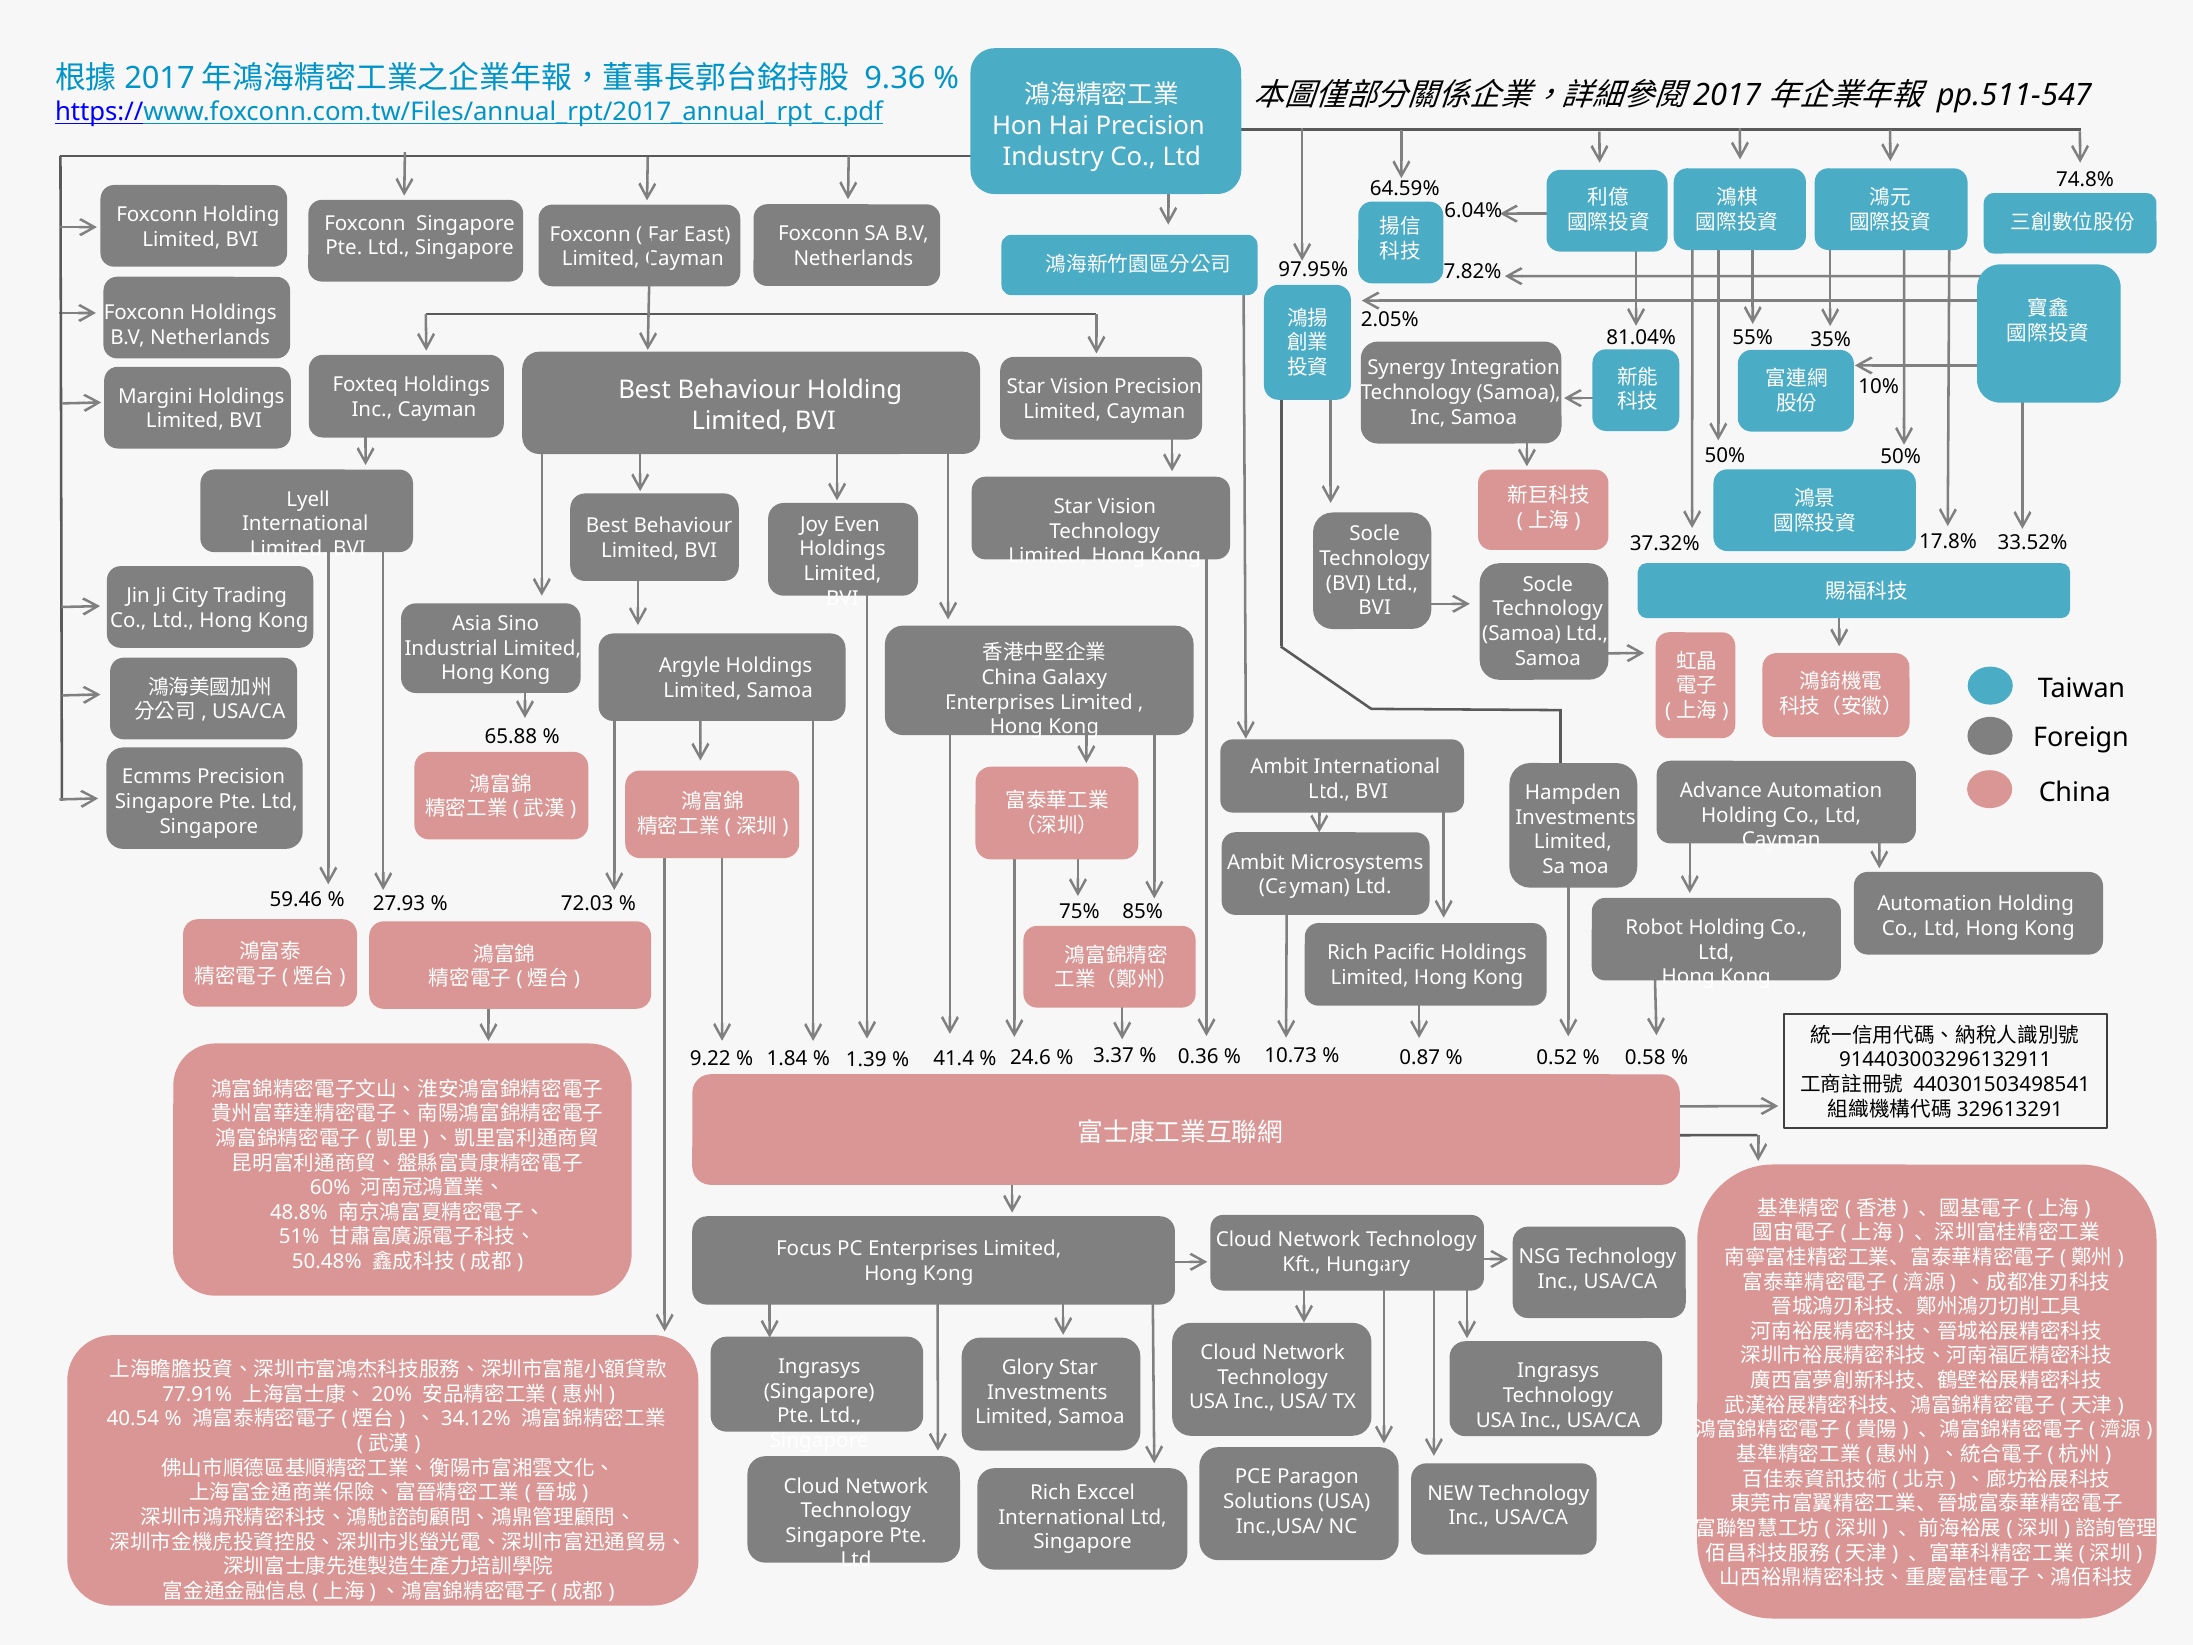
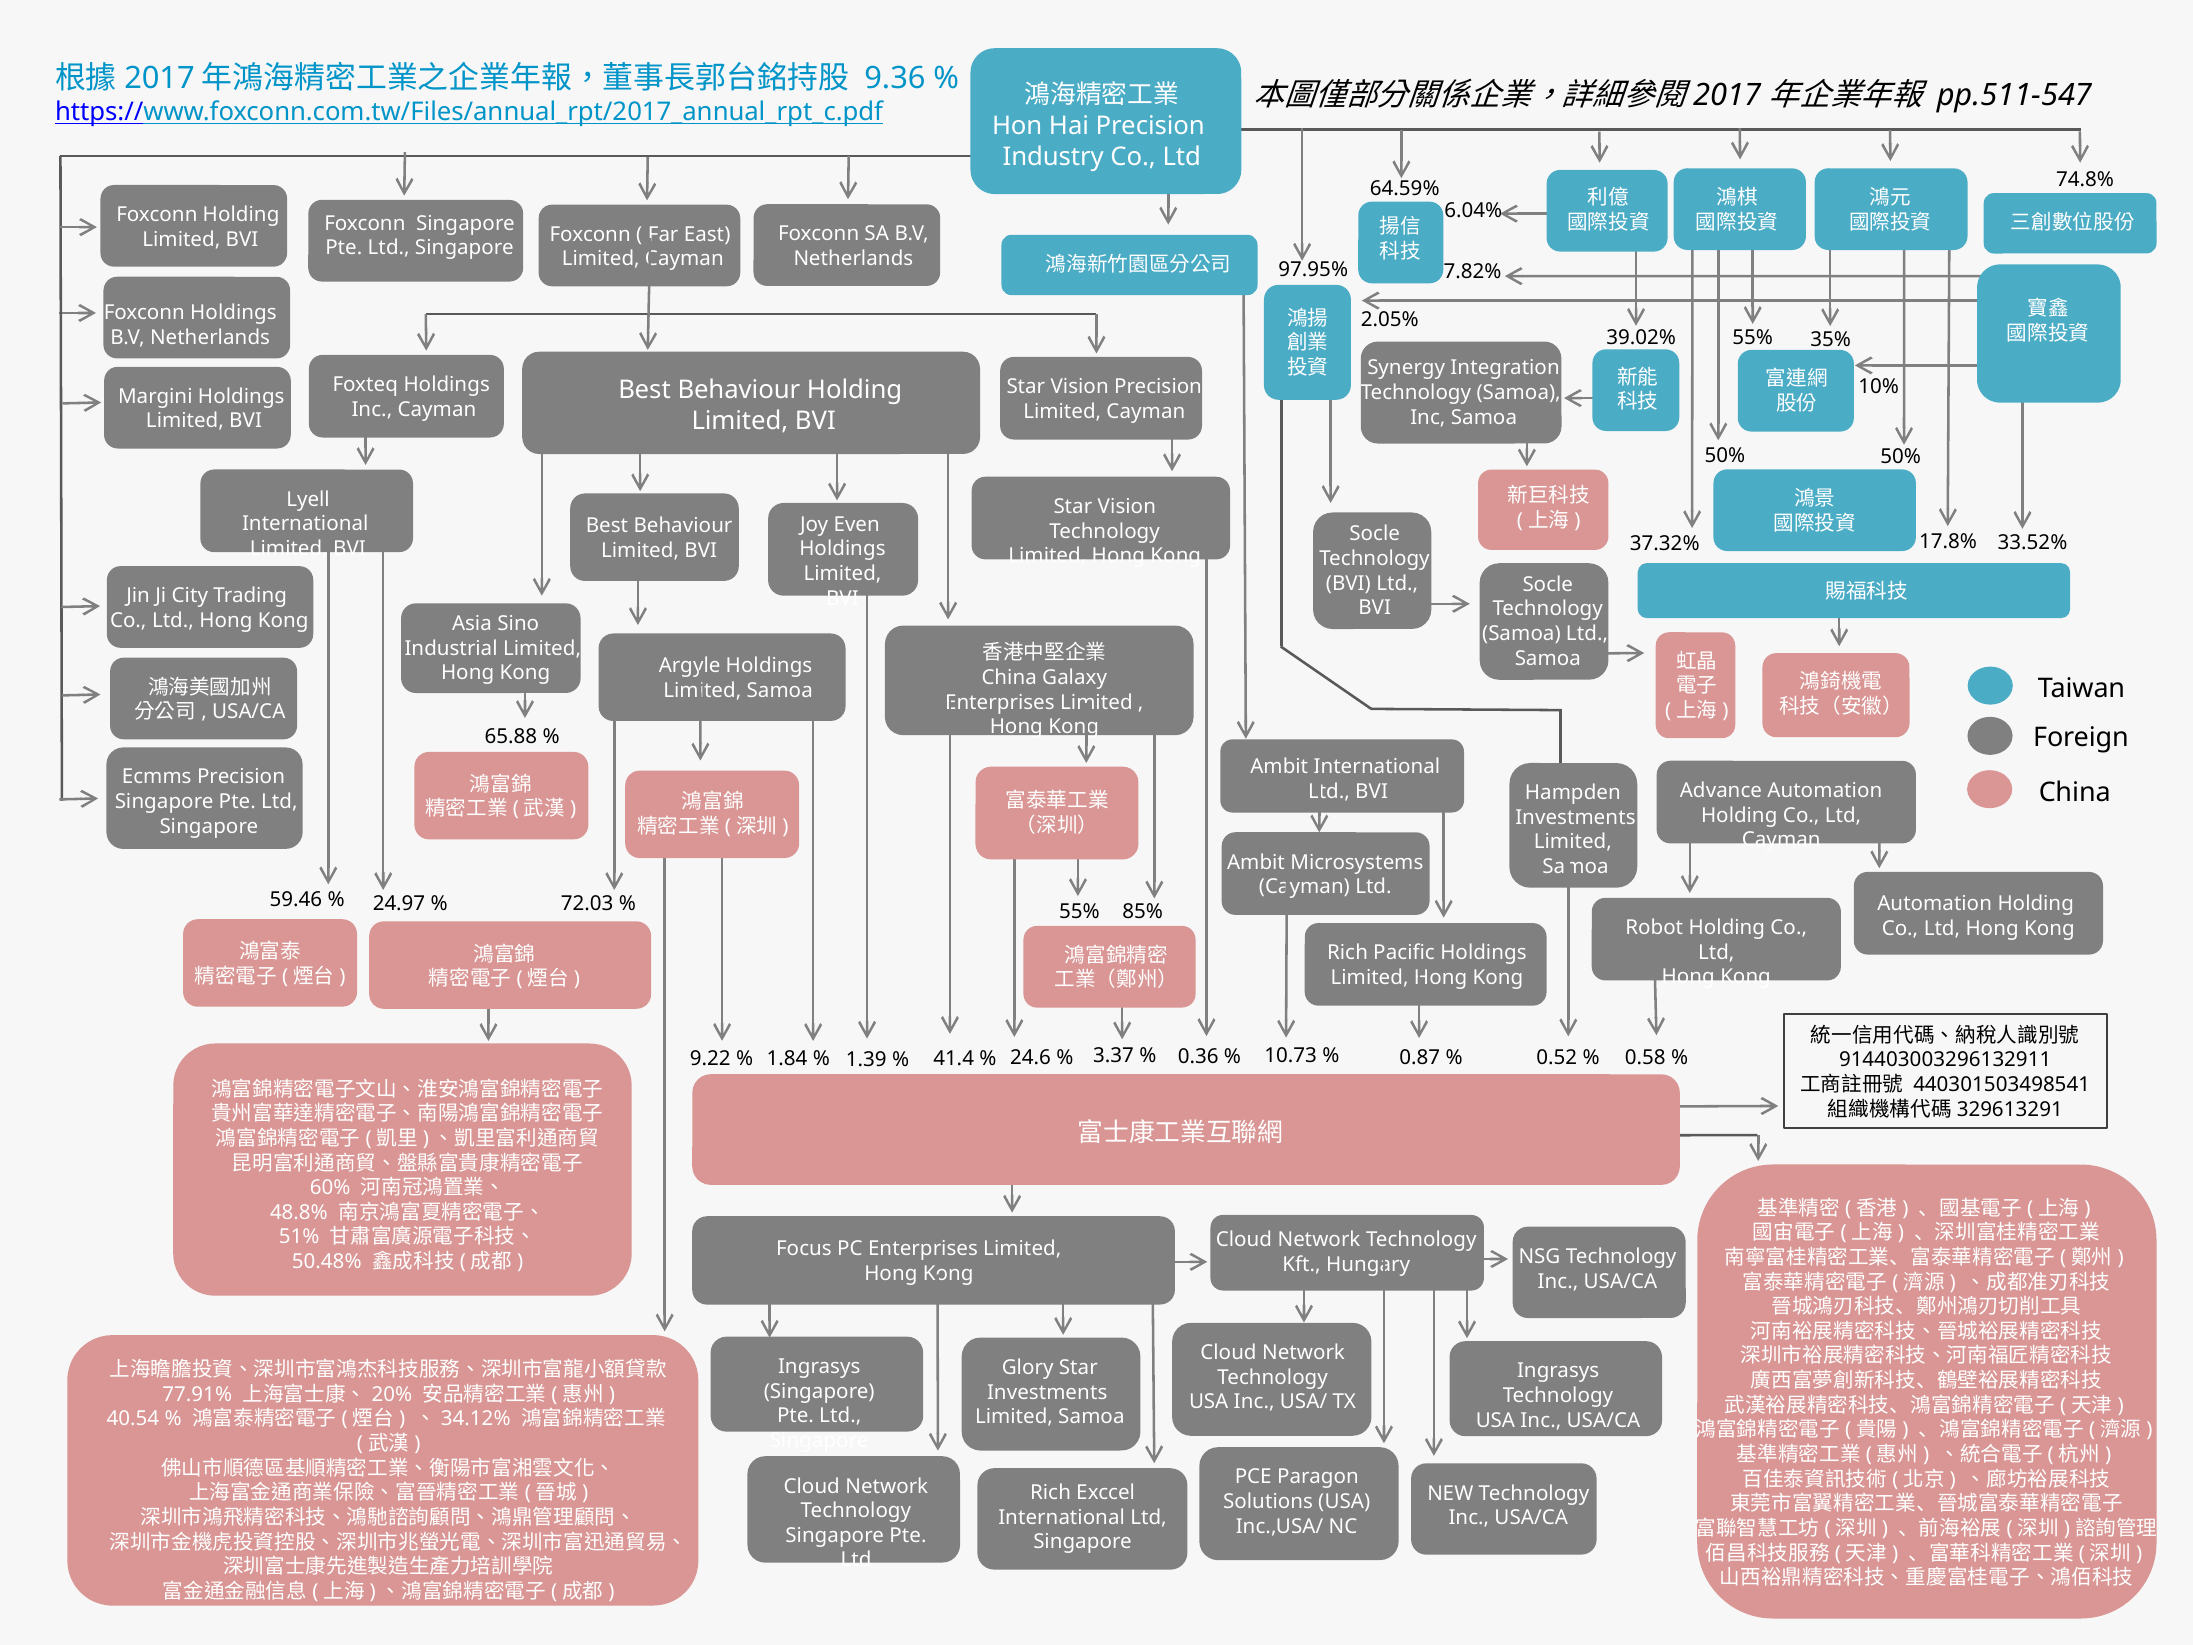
81.04%: 81.04% -> 39.02% (1641, 338)
27.93: 27.93 -> 24.97 (399, 903)
75%: 75% -> 55% (1080, 911)
